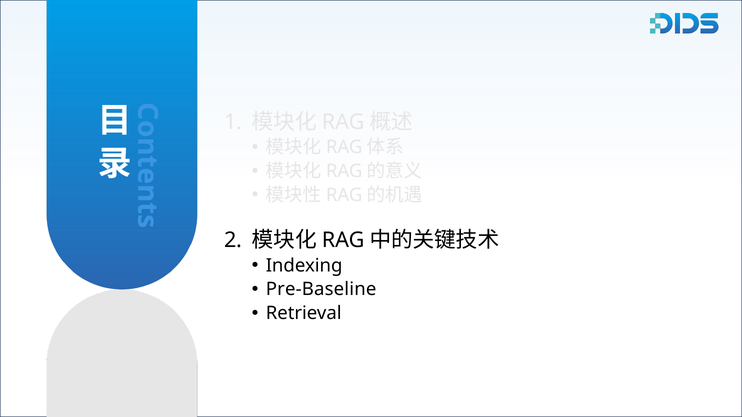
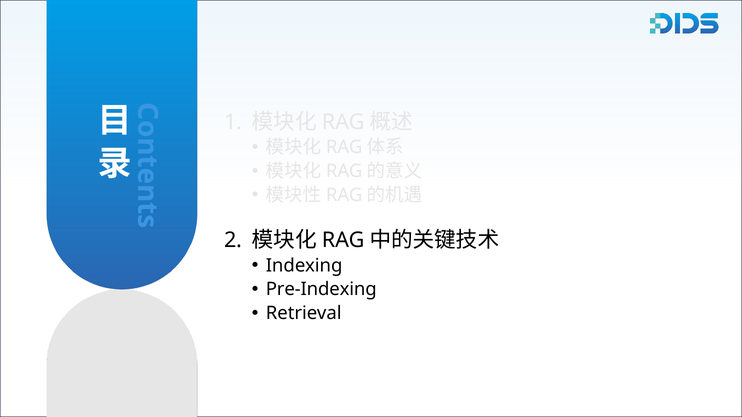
Pre-Baseline: Pre-Baseline -> Pre-Indexing (321, 290)
